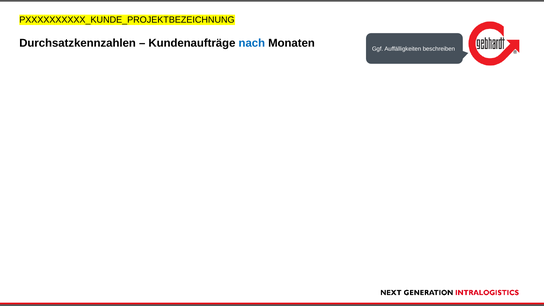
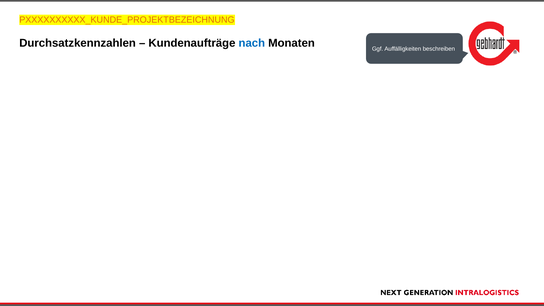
PXXXXXXXXXX_KUNDE_PROJEKTBEZEICHNUNG colour: black -> orange (127, 20)
